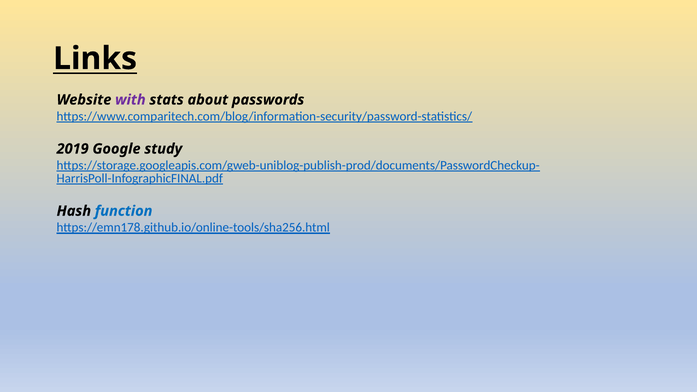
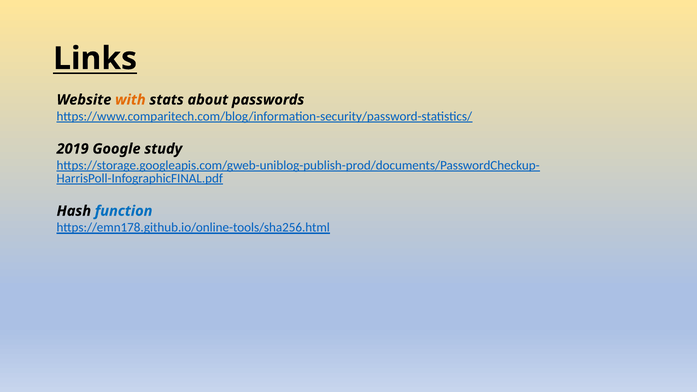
with colour: purple -> orange (130, 100)
